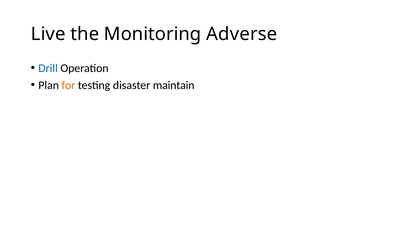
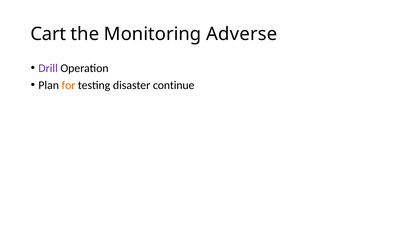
Live: Live -> Cart (48, 34)
Drill colour: blue -> purple (48, 68)
maintain: maintain -> continue (174, 85)
